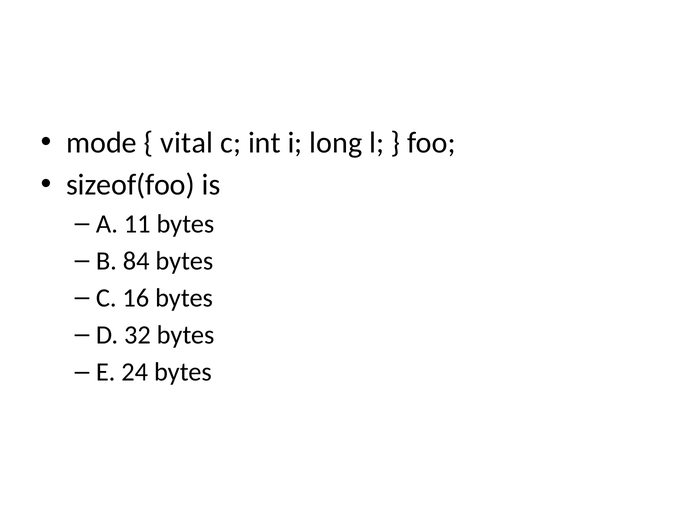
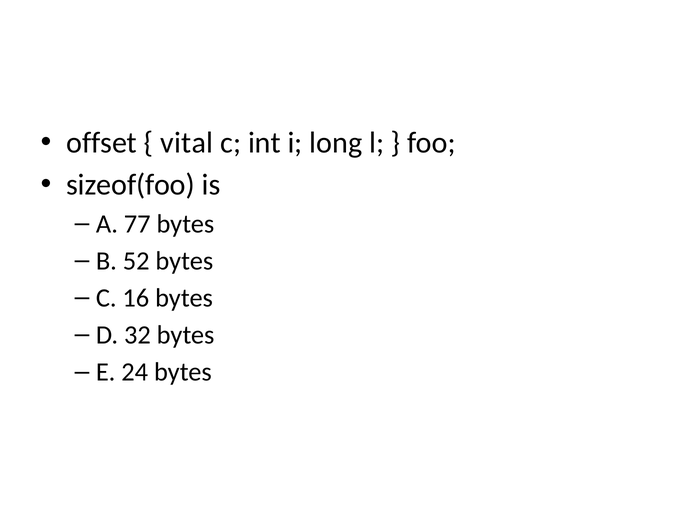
mode: mode -> offset (102, 142)
11: 11 -> 77 (137, 224)
84: 84 -> 52 (136, 261)
